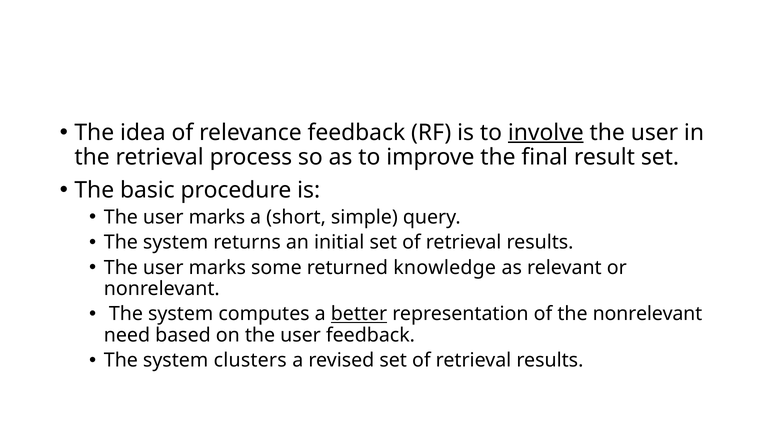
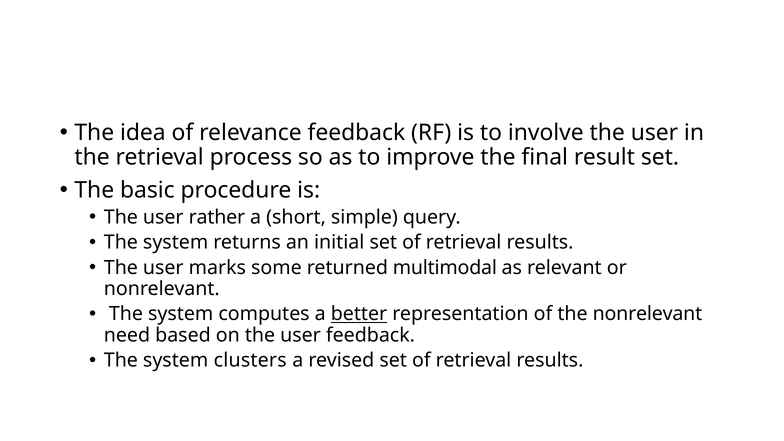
involve underline: present -> none (546, 133)
marks: marks -> rather (217, 217)
knowledge: knowledge -> multimodal (445, 268)
